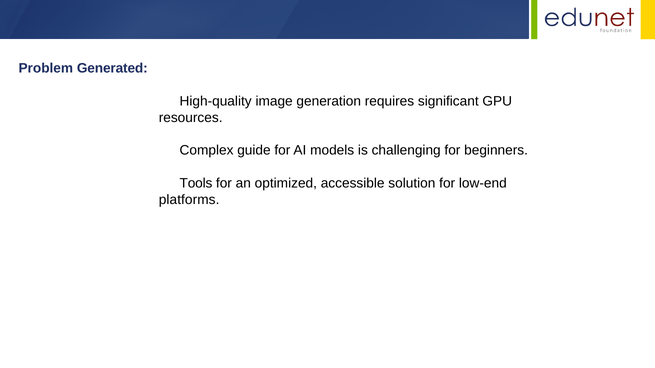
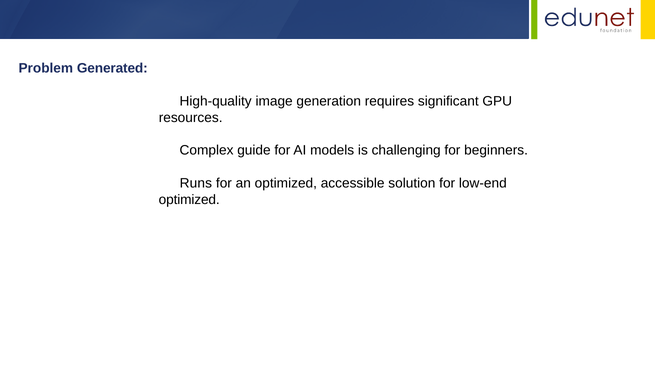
Tools: Tools -> Runs (196, 183)
platforms: platforms -> optimized (189, 200)
